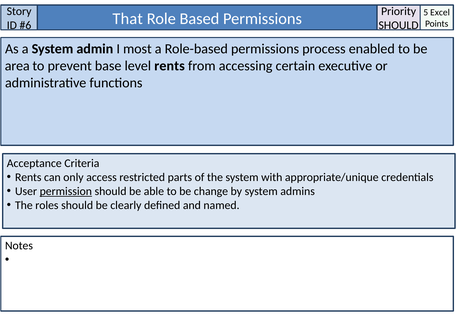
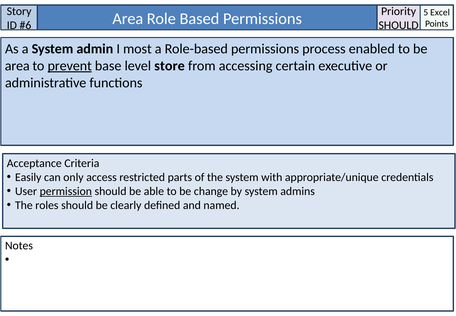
That: That -> Area (128, 19)
prevent underline: none -> present (70, 66)
level rents: rents -> store (170, 66)
Rents: Rents -> Easily (28, 177)
